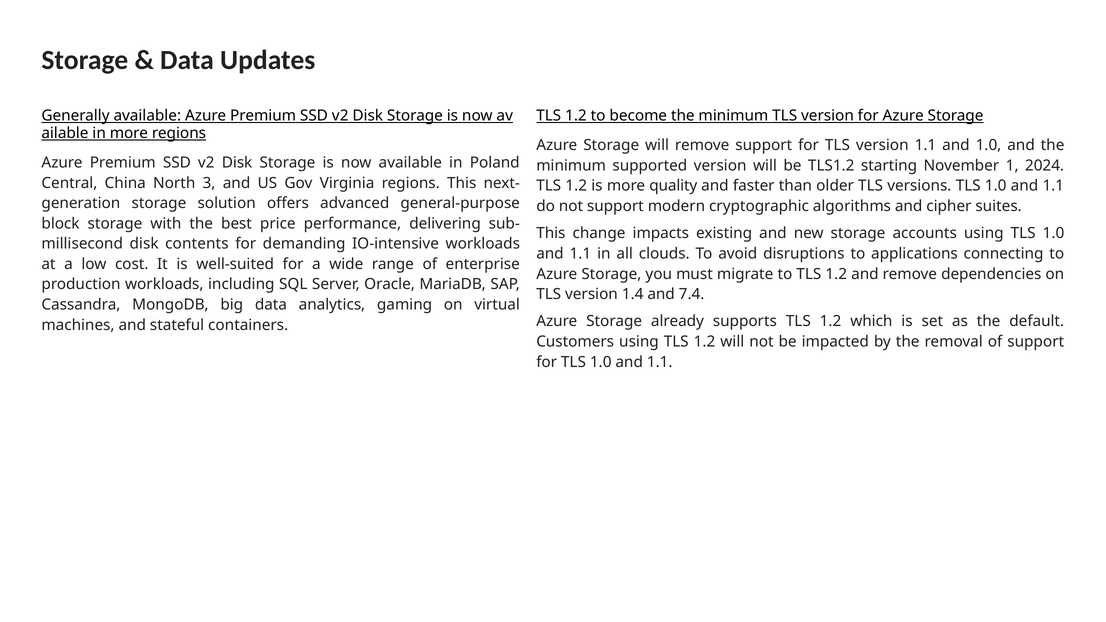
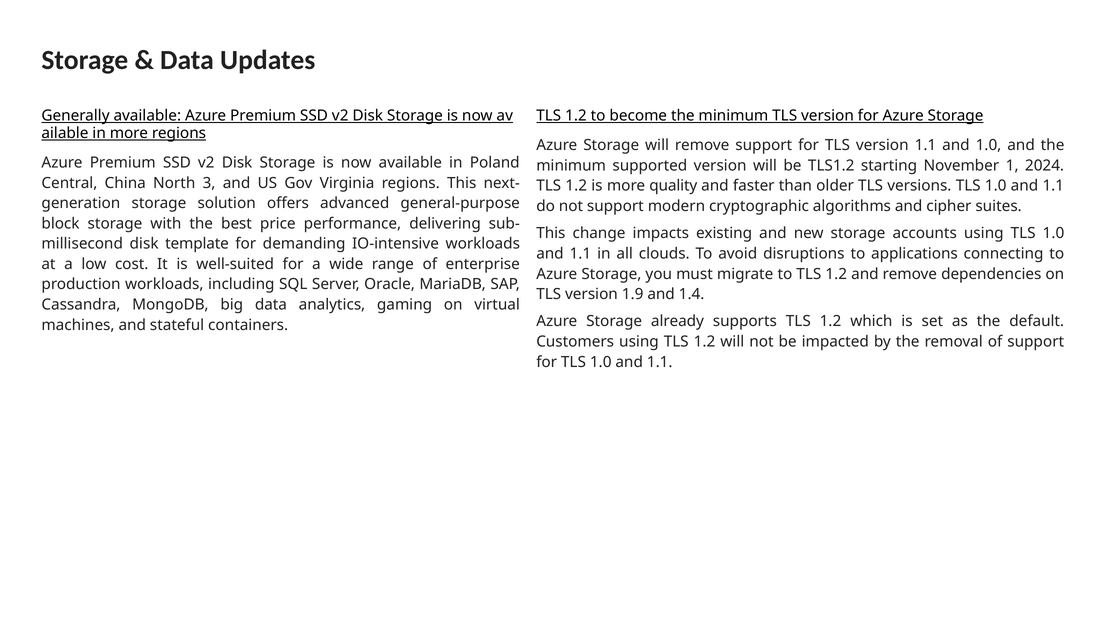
contents: contents -> template (197, 244)
1.4: 1.4 -> 1.9 (633, 294)
7.4: 7.4 -> 1.4 (692, 294)
